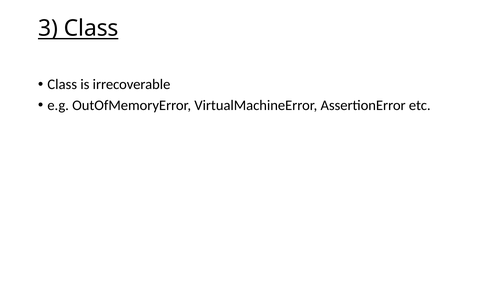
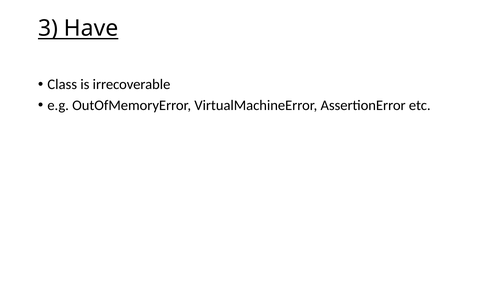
3 Class: Class -> Have (91, 28)
